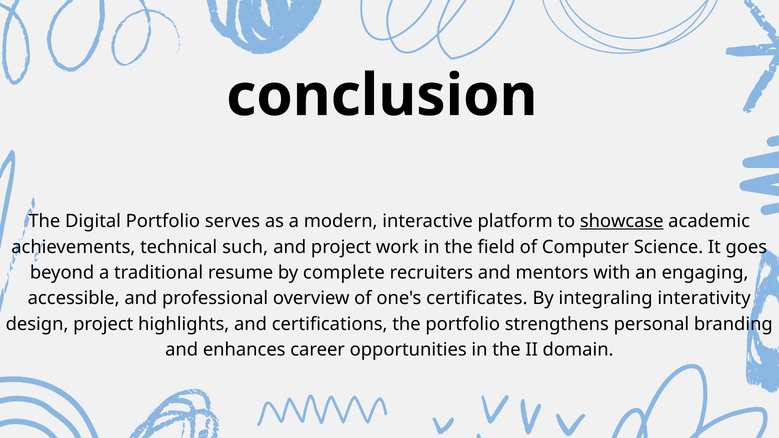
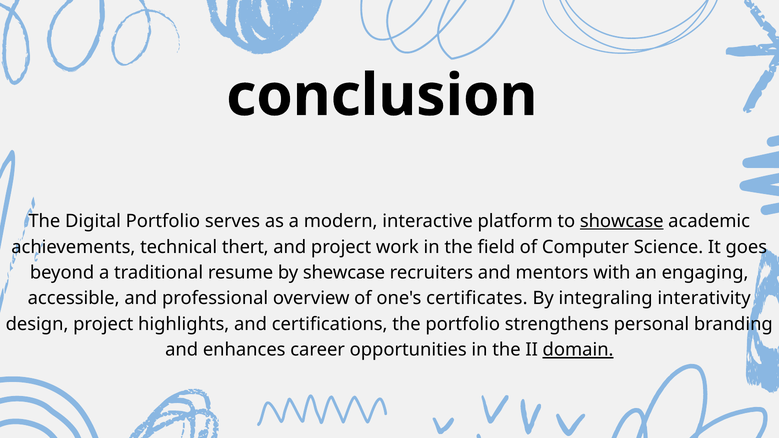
such: such -> thert (245, 247)
complete: complete -> shewcase (344, 273)
domain underline: none -> present (578, 350)
